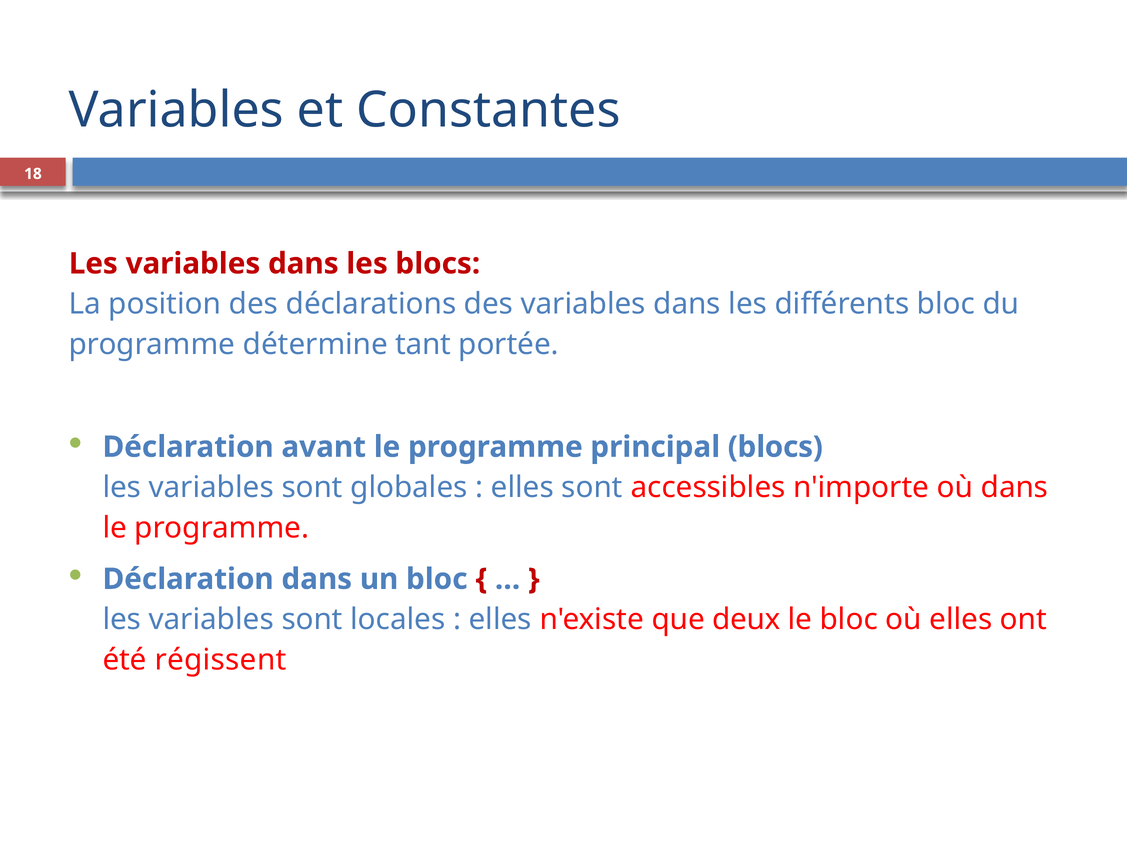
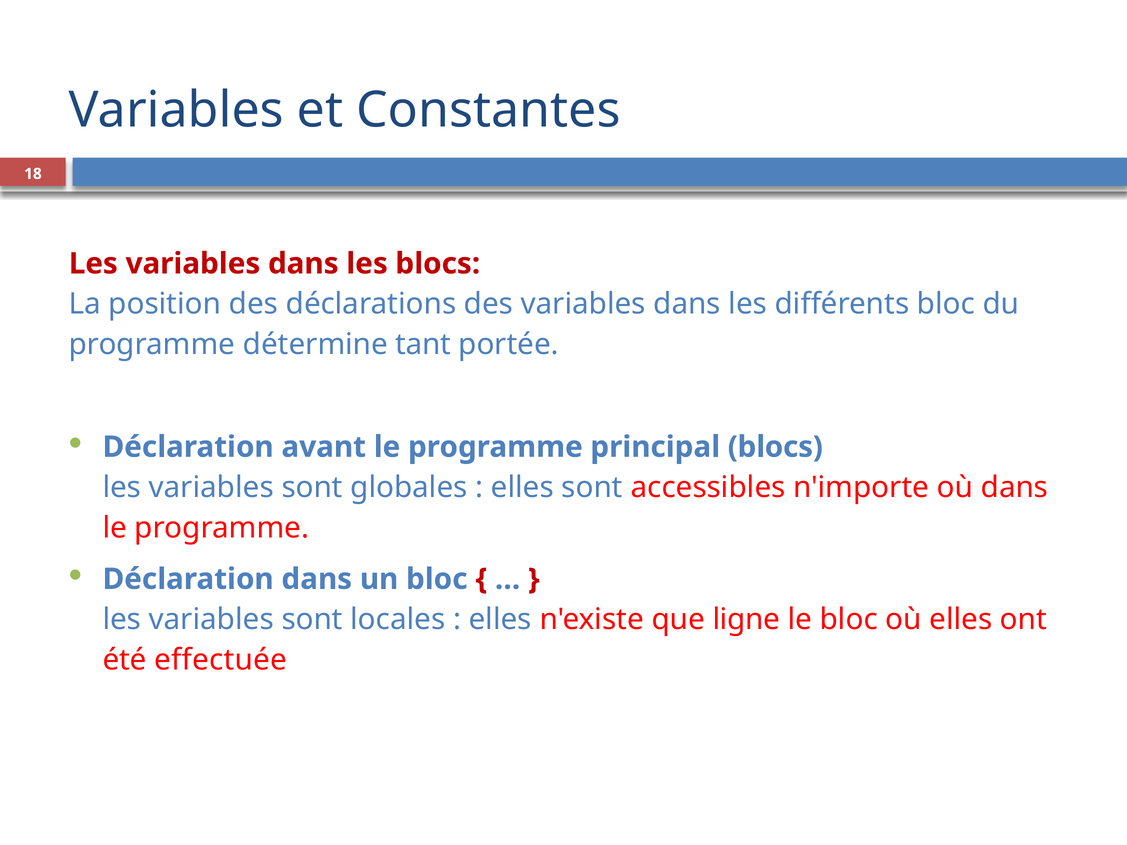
deux: deux -> ligne (746, 620)
régissent: régissent -> effectuée (221, 660)
